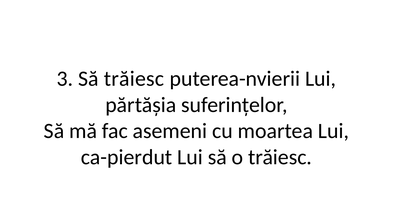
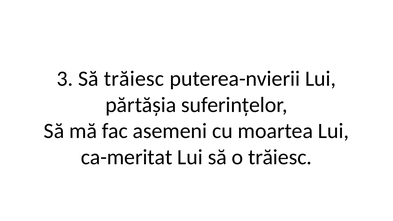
ca-pierdut: ca-pierdut -> ca-meritat (127, 157)
